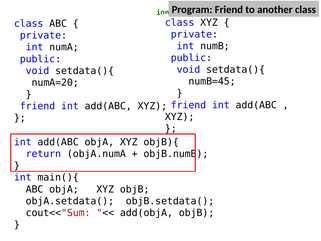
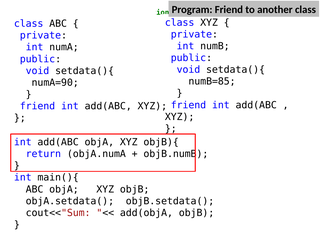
numB=45: numB=45 -> numB=85 (212, 81)
numA=20: numA=20 -> numA=90 (55, 82)
